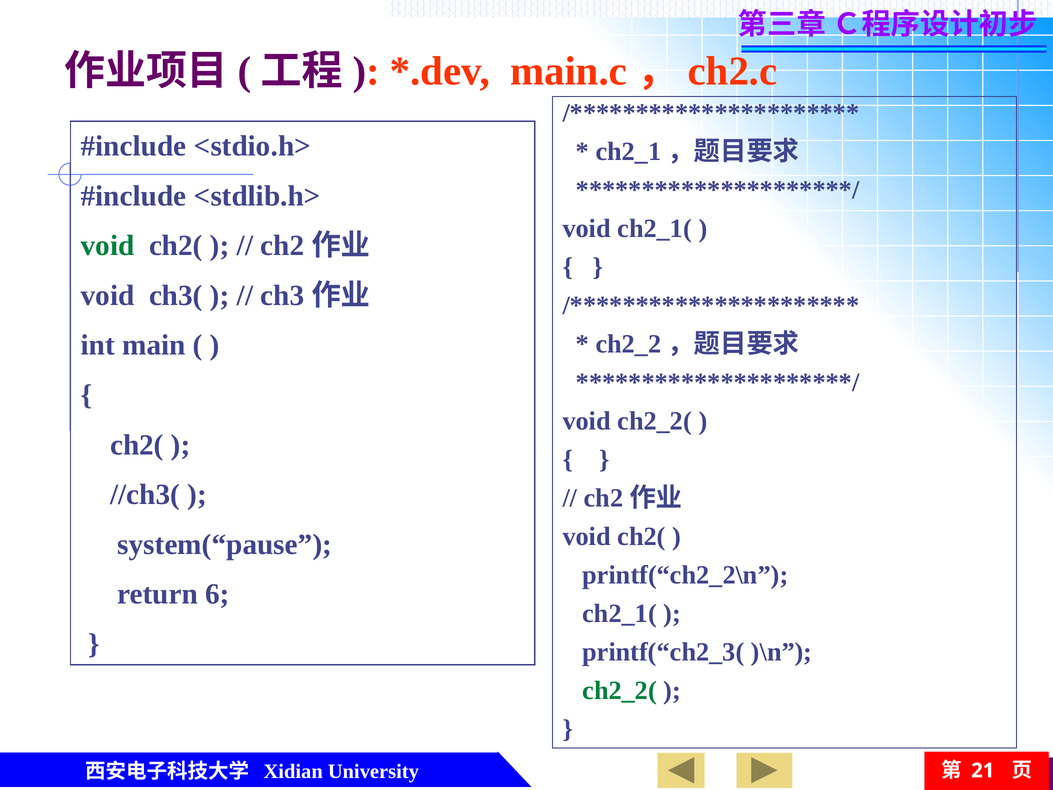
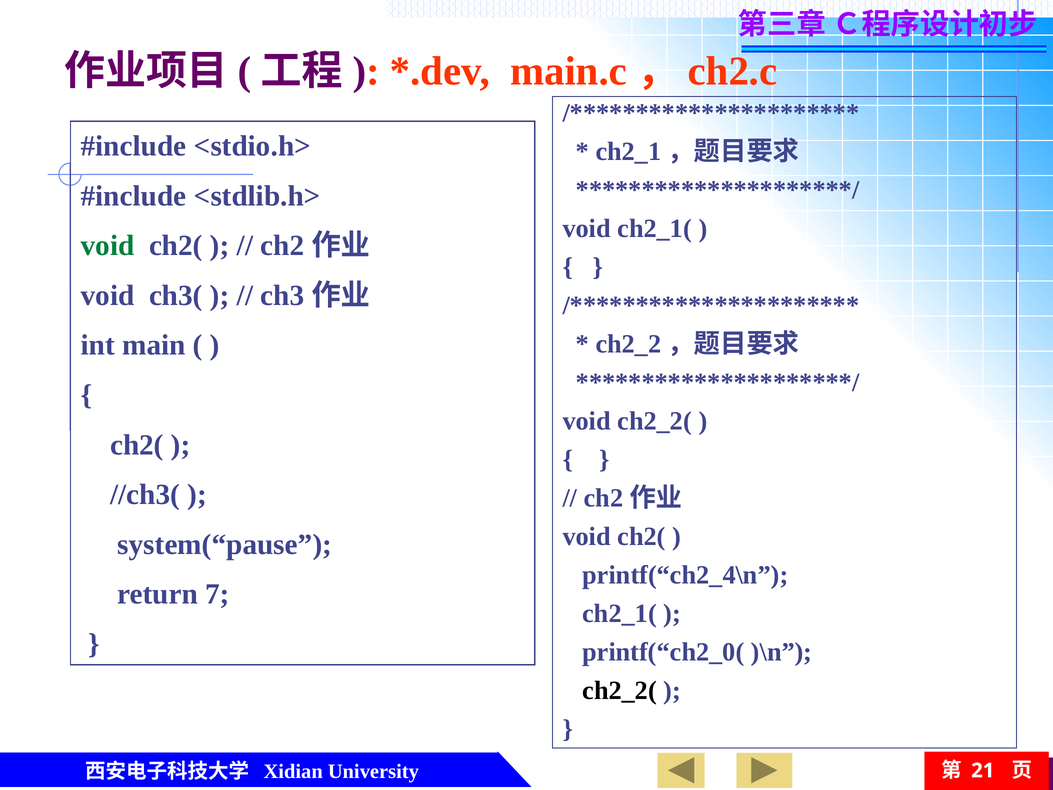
printf(“ch2_2\n: printf(“ch2_2\n -> printf(“ch2_4\n (685, 575)
6: 6 -> 7 (218, 594)
printf(“ch2_3(: printf(“ch2_3( -> printf(“ch2_0( (663, 652)
ch2_2( colour: green -> black (620, 690)
